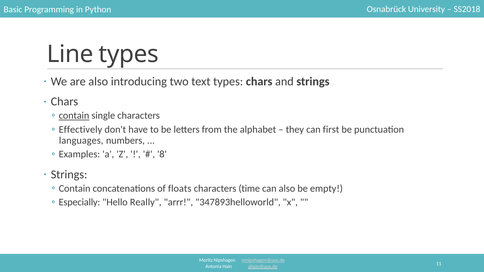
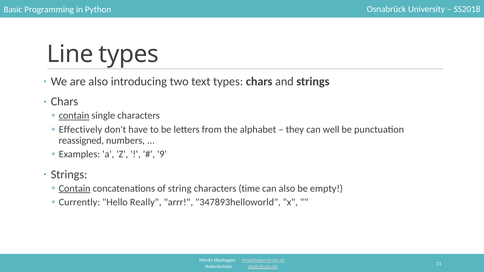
first: first -> well (331, 130)
languages: languages -> reassigned (81, 141)
8: 8 -> 9 (162, 154)
Contain underline: none -> present (75, 189)
floats: floats -> string (180, 189)
Especially: Especially -> Currently (79, 202)
